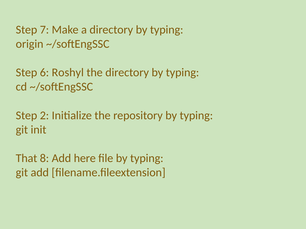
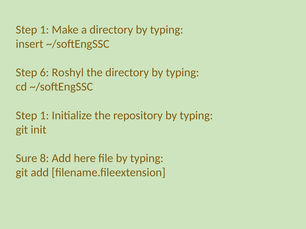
7: 7 -> 1 (44, 30)
origin: origin -> insert (30, 44)
2: 2 -> 1 (44, 116)
That: That -> Sure (27, 158)
